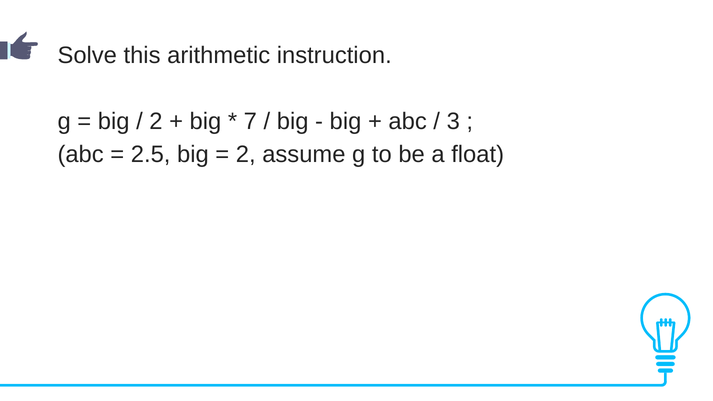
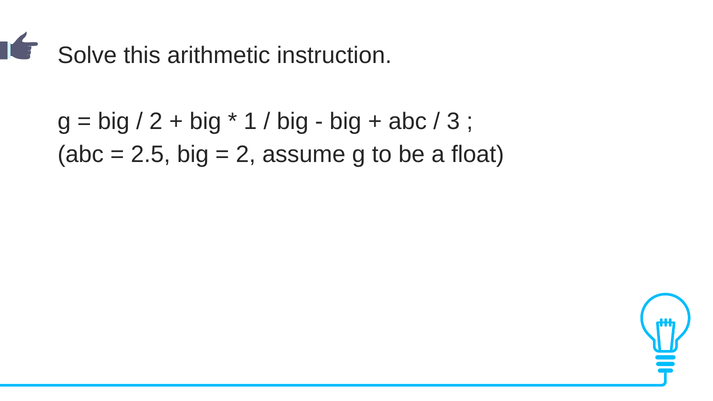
7: 7 -> 1 (250, 122)
